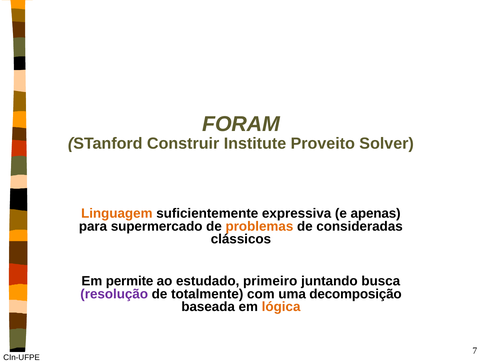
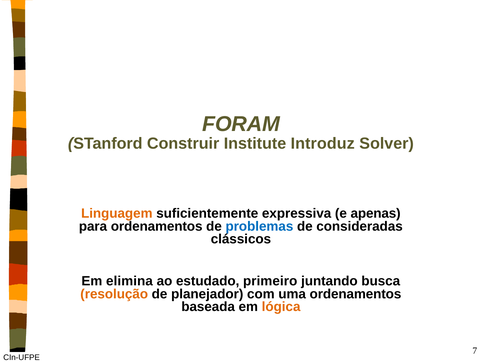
Proveito: Proveito -> Introduz (323, 143)
para supermercado: supermercado -> ordenamentos (157, 226)
problemas colour: orange -> blue (259, 226)
permite: permite -> elimina (129, 281)
resolução colour: purple -> orange (114, 294)
totalmente: totalmente -> planejador (207, 294)
uma decomposição: decomposição -> ordenamentos (355, 294)
